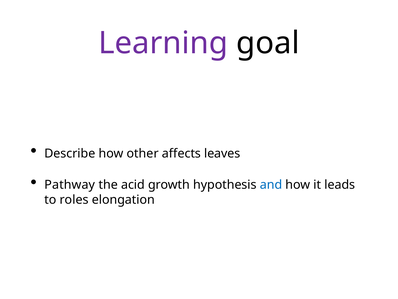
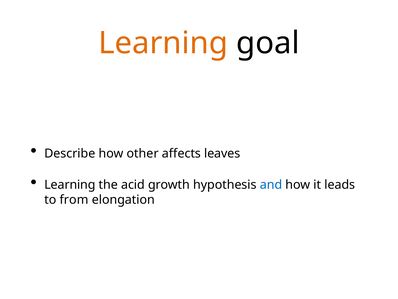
Learning colour: purple -> orange (163, 43)
Pathway: Pathway -> Learning (70, 185)
roles: roles -> from (74, 199)
